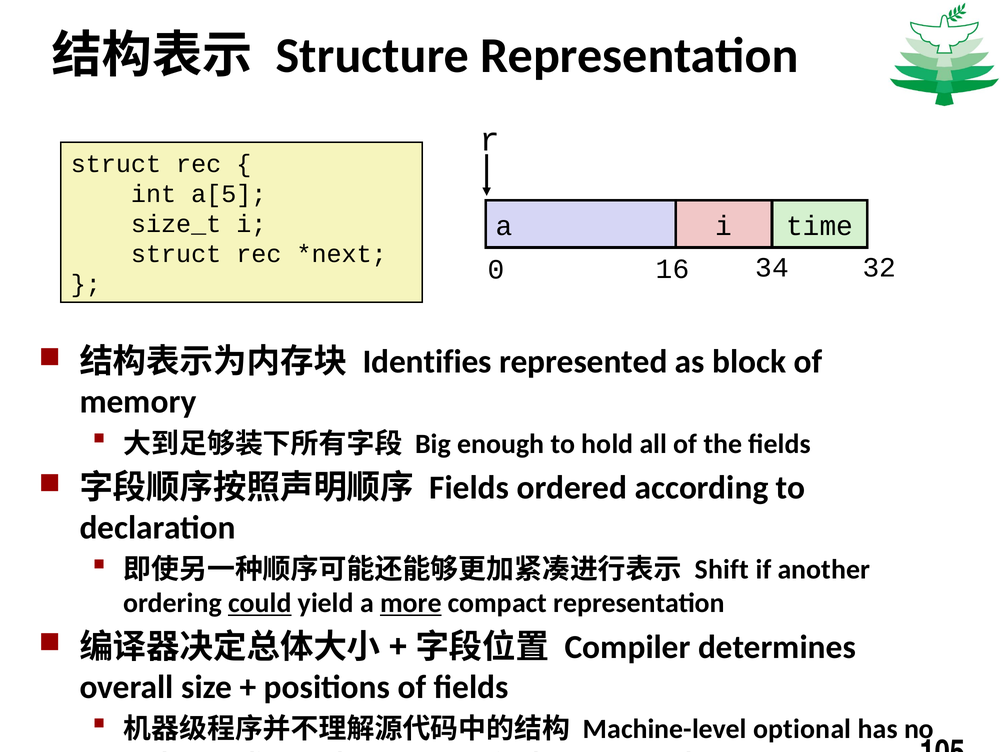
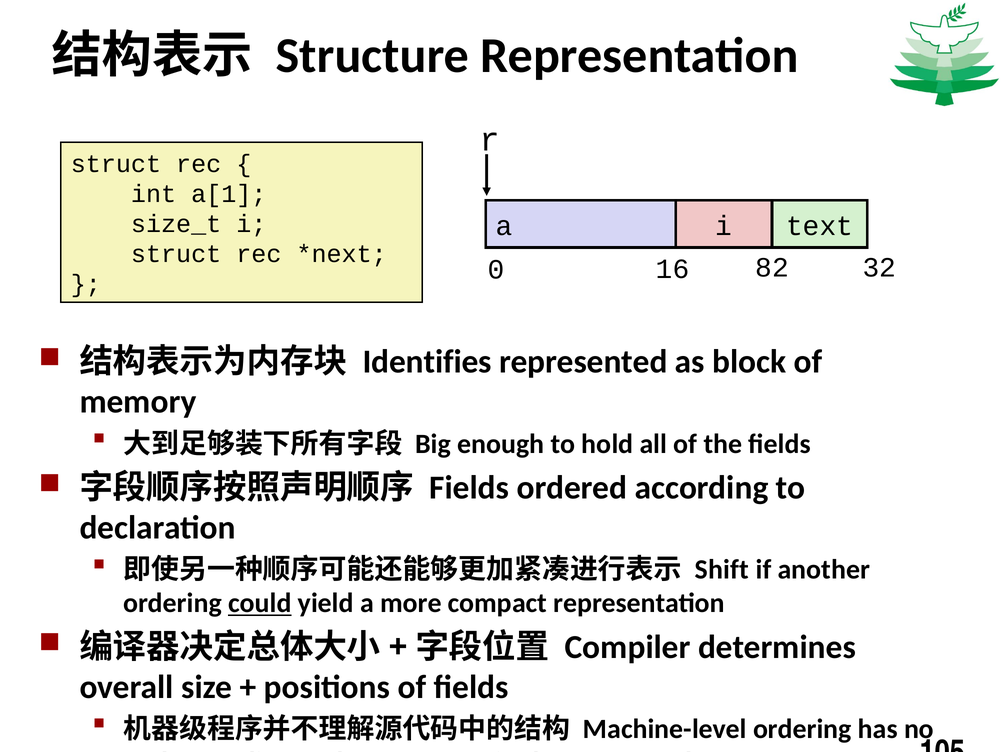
a[5: a[5 -> a[1 (229, 194)
time: time -> text (820, 226)
34: 34 -> 82 (772, 268)
more underline: present -> none (411, 603)
Machine-level optional: optional -> ordering (802, 729)
